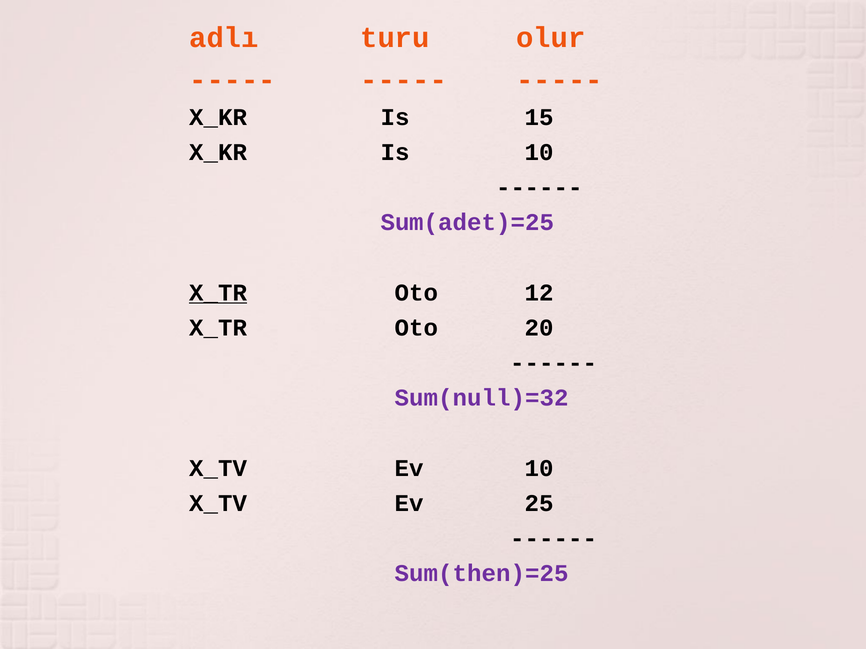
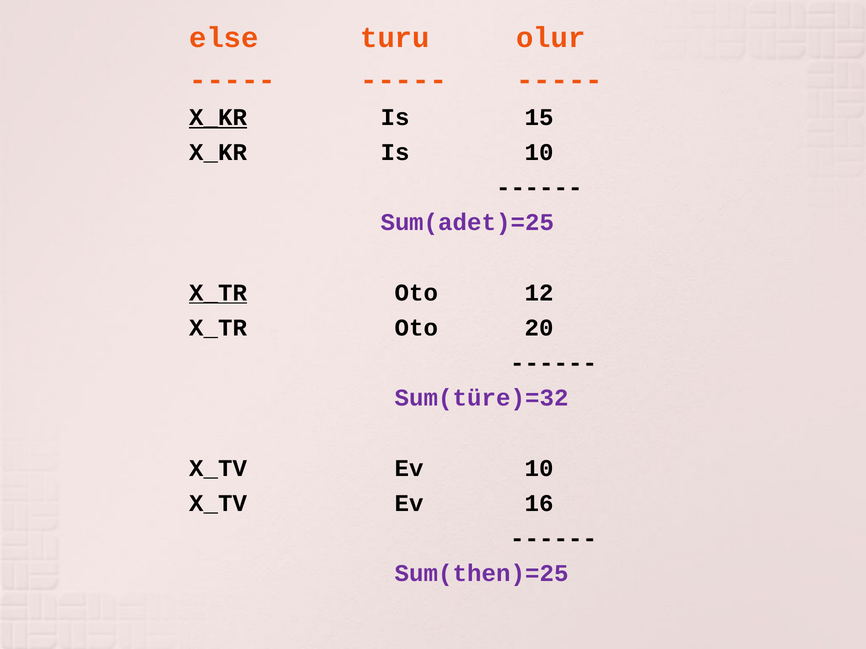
adlı: adlı -> else (224, 38)
X_KR underline: none -> present (218, 117)
Sum(null)=32: Sum(null)=32 -> Sum(türe)=32 (482, 398)
25: 25 -> 16 (539, 504)
